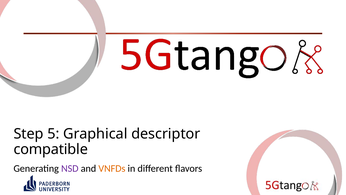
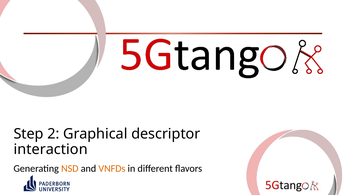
5: 5 -> 2 (53, 133)
compatible: compatible -> interaction (51, 149)
NSD colour: purple -> orange (70, 168)
